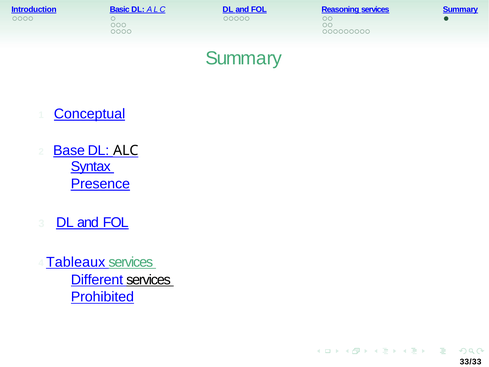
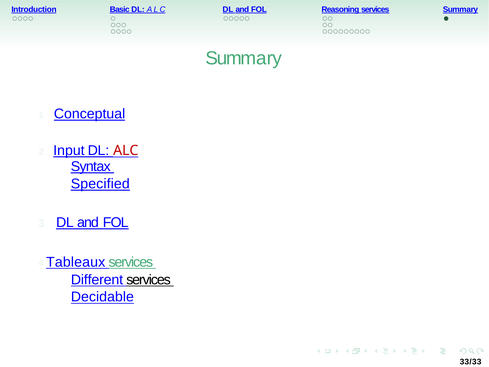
Base: Base -> Input (69, 151)
ALC colour: black -> red (126, 151)
Presence: Presence -> Specified (100, 184)
Prohibited: Prohibited -> Decidable (102, 297)
